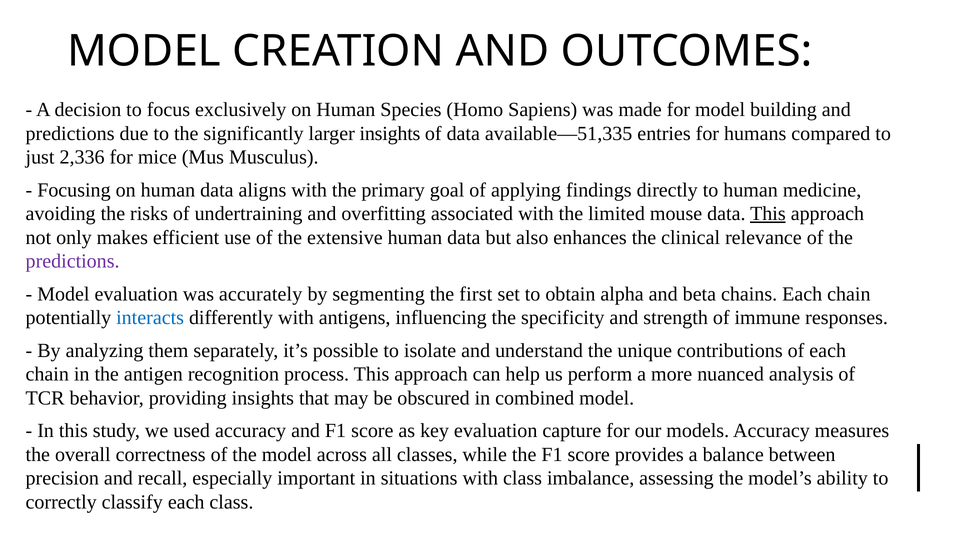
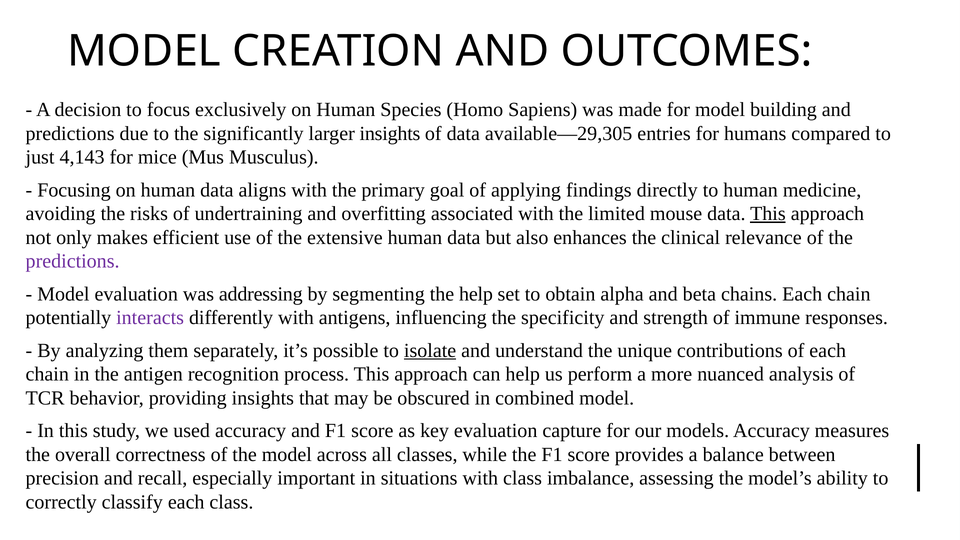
available—51,335: available—51,335 -> available—29,305 (559, 133)
2,336: 2,336 -> 4,143 (82, 157)
accurately: accurately -> addressing (261, 294)
the first: first -> help (476, 294)
interacts colour: blue -> purple (150, 318)
isolate underline: none -> present (430, 350)
